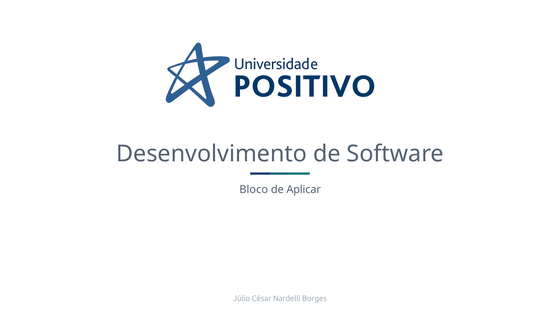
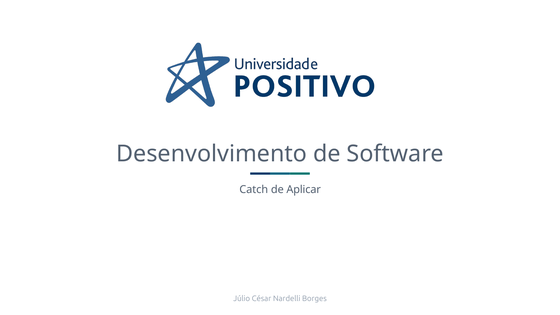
Bloco: Bloco -> Catch (254, 189)
